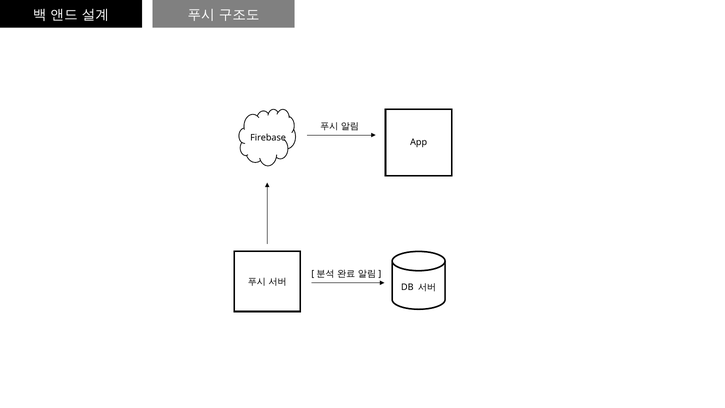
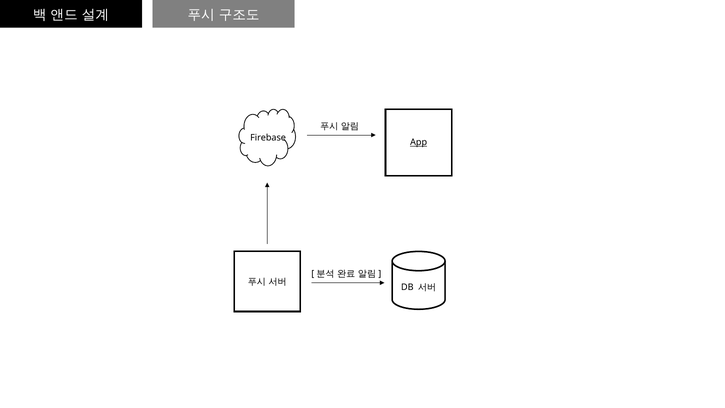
App underline: none -> present (419, 142)
